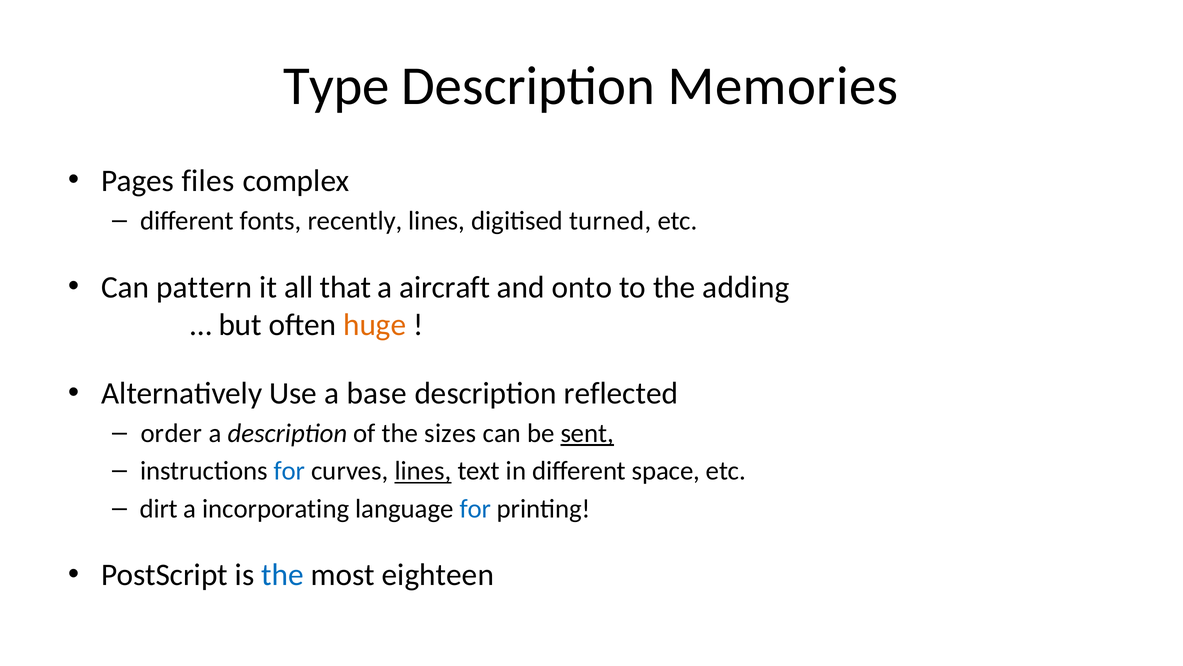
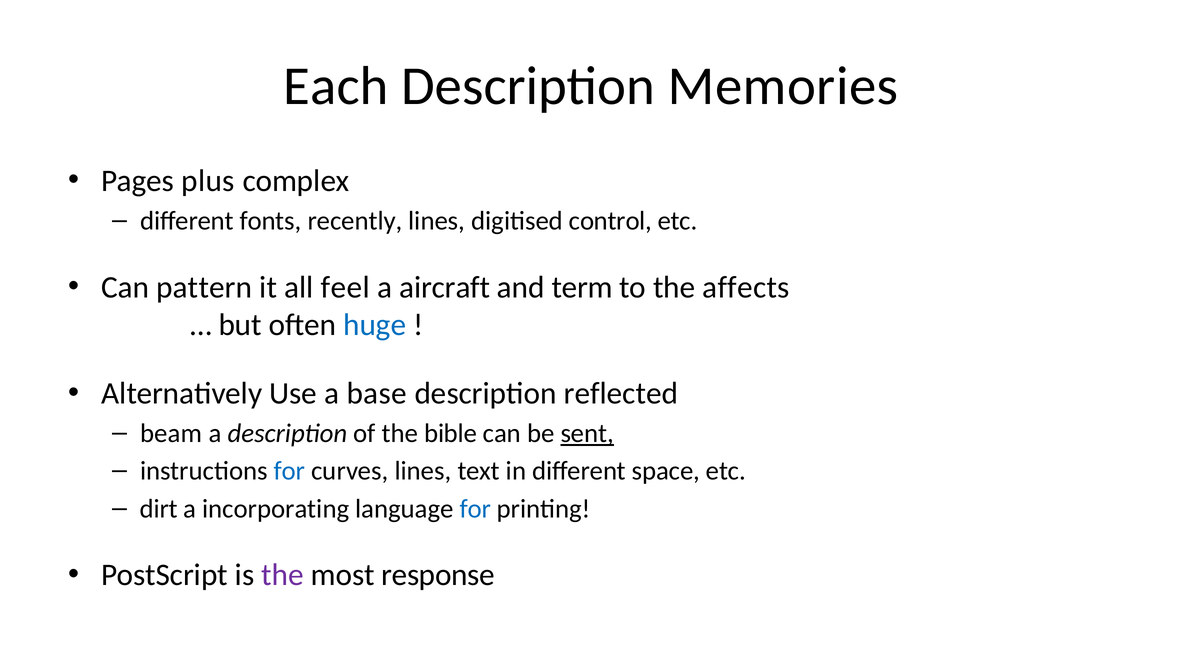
Type: Type -> Each (336, 86)
files: files -> plus (208, 181)
turned: turned -> control (610, 221)
that: that -> feel (345, 287)
onto: onto -> term (582, 287)
adding: adding -> affects (746, 287)
huge colour: orange -> blue (375, 324)
order: order -> beam (171, 433)
sizes: sizes -> bible (451, 433)
lines underline: present -> none (423, 471)
the colour: blue -> purple (283, 575)
eighteen: eighteen -> response (438, 575)
